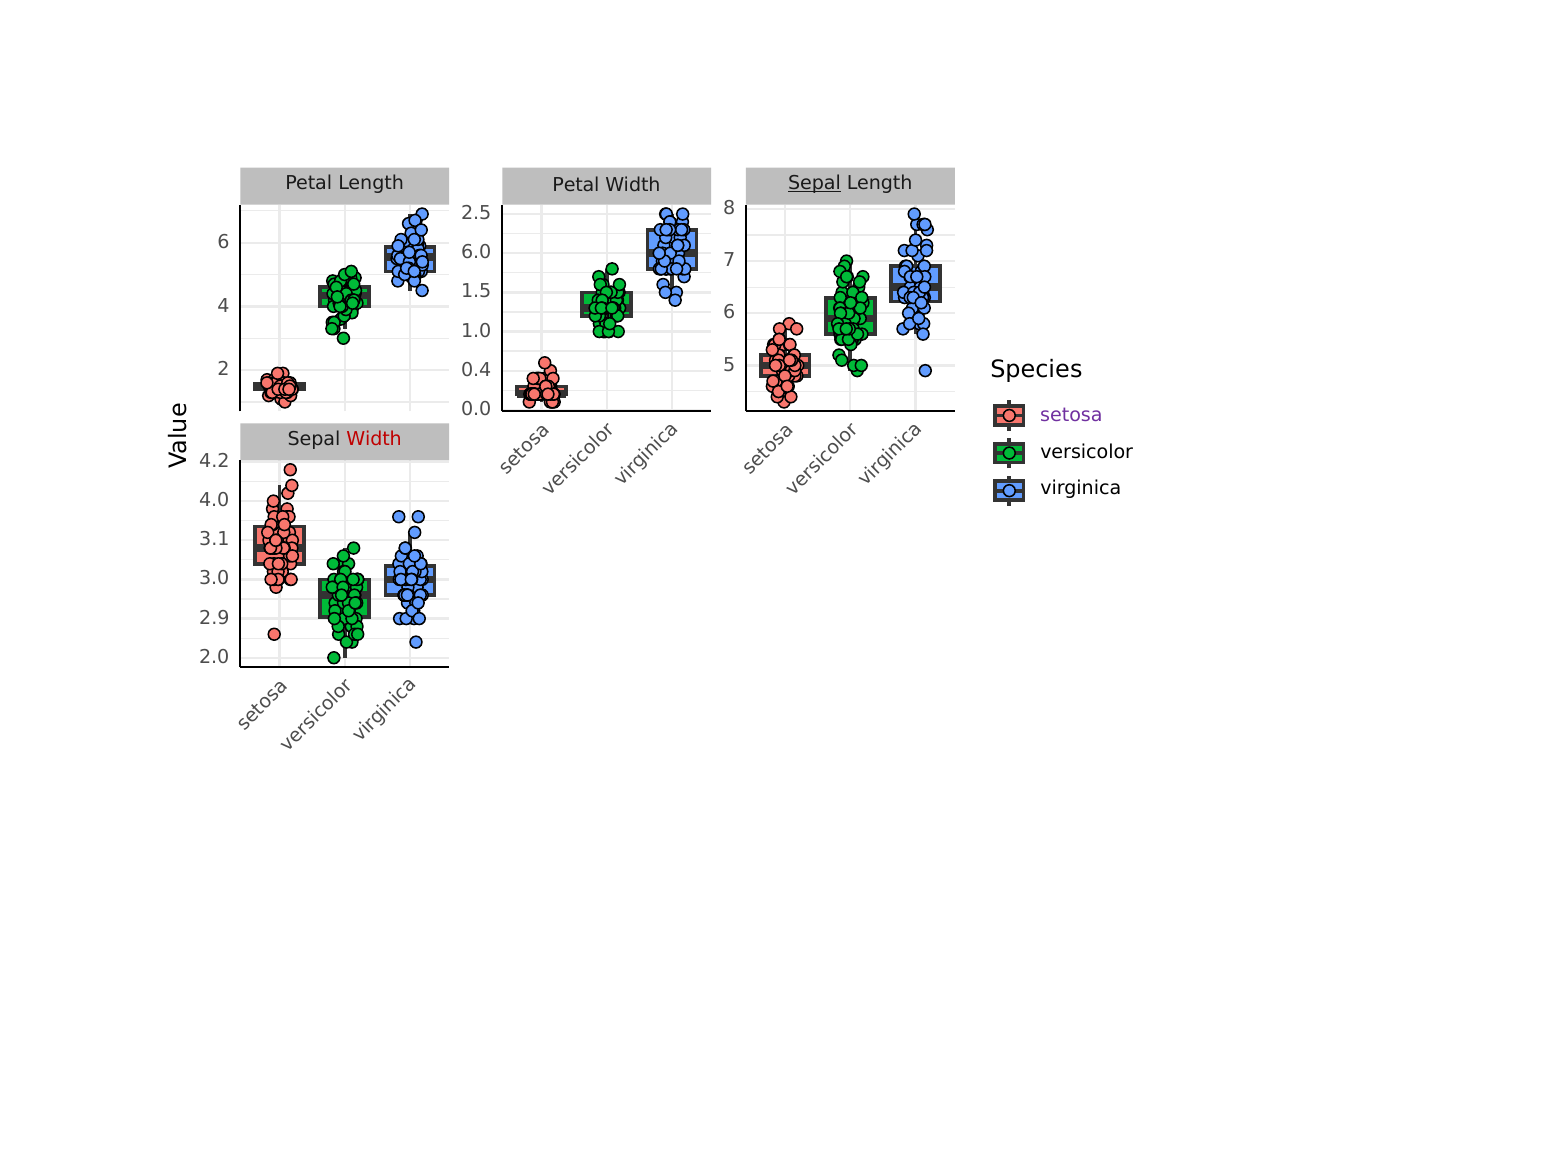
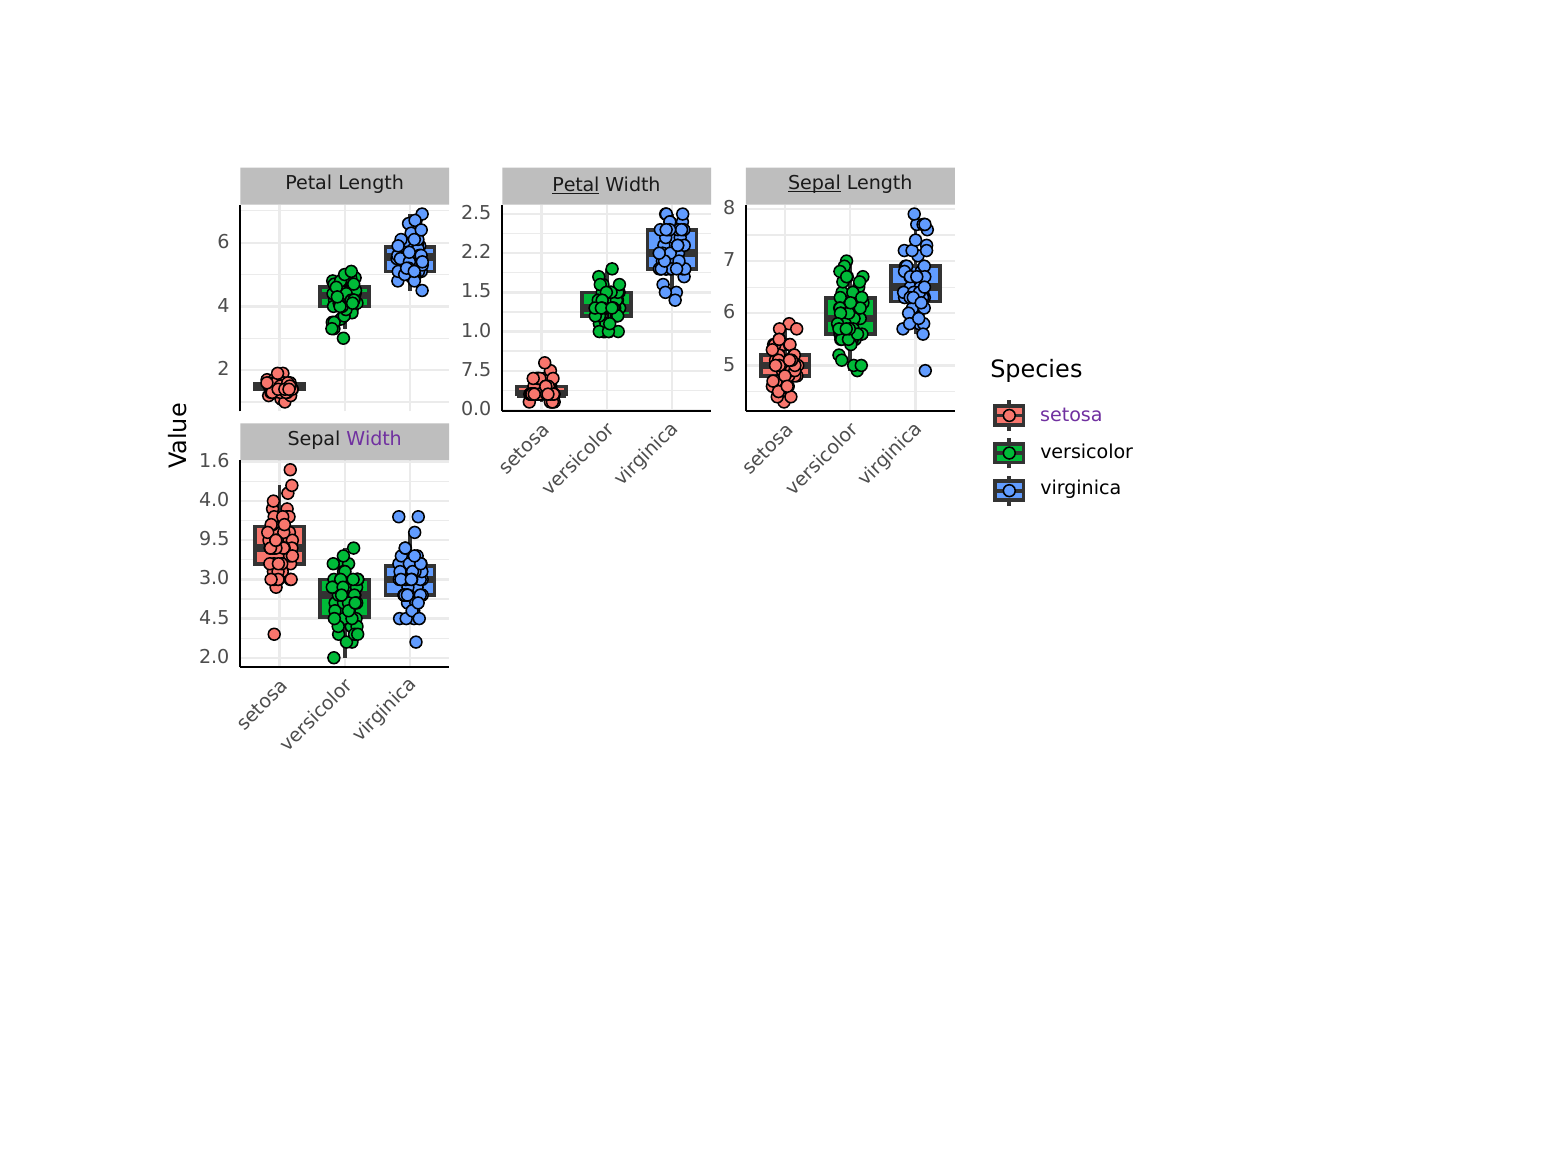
Petal underline: none -> present (576, 185)
6.0: 6.0 -> 2.2 (476, 252)
0.4: 0.4 -> 7.5 (476, 370)
Width colour: red -> purple (374, 439)
4.2: 4.2 -> 1.6 (214, 461)
3.1: 3.1 -> 9.5 (214, 540)
2.9: 2.9 -> 4.5 (214, 618)
